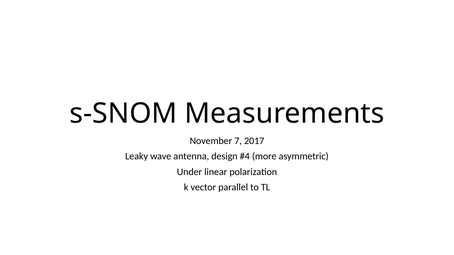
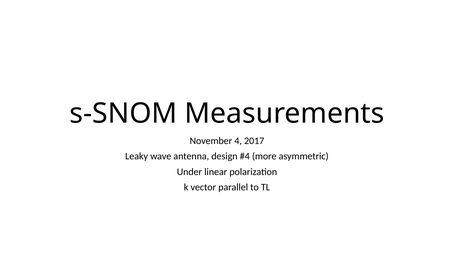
7: 7 -> 4 (238, 141)
